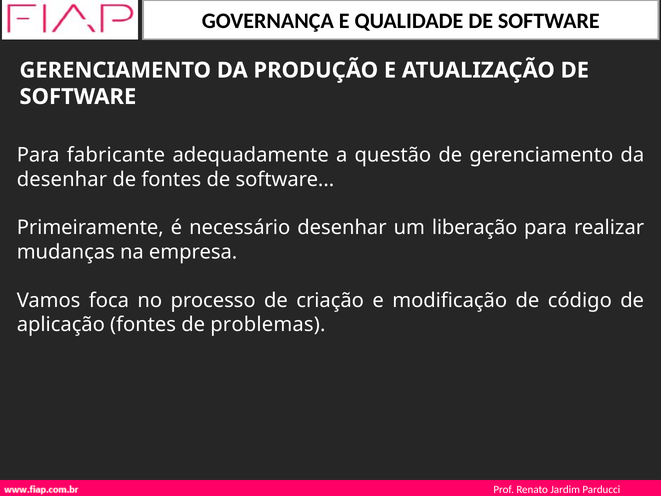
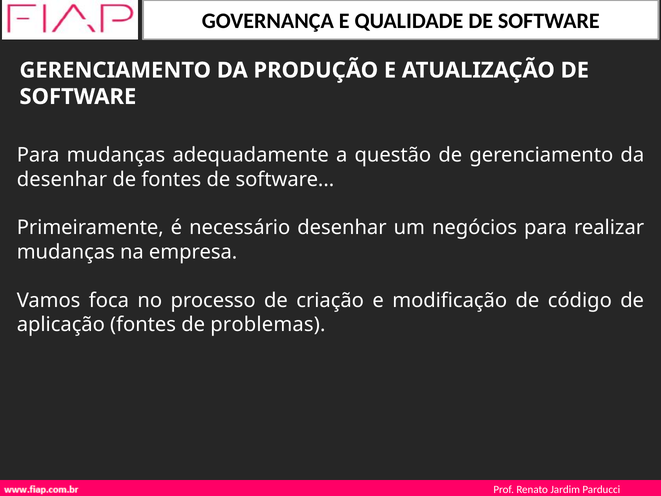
Para fabricante: fabricante -> mudanças (116, 155)
liberação: liberação -> negócios (475, 228)
